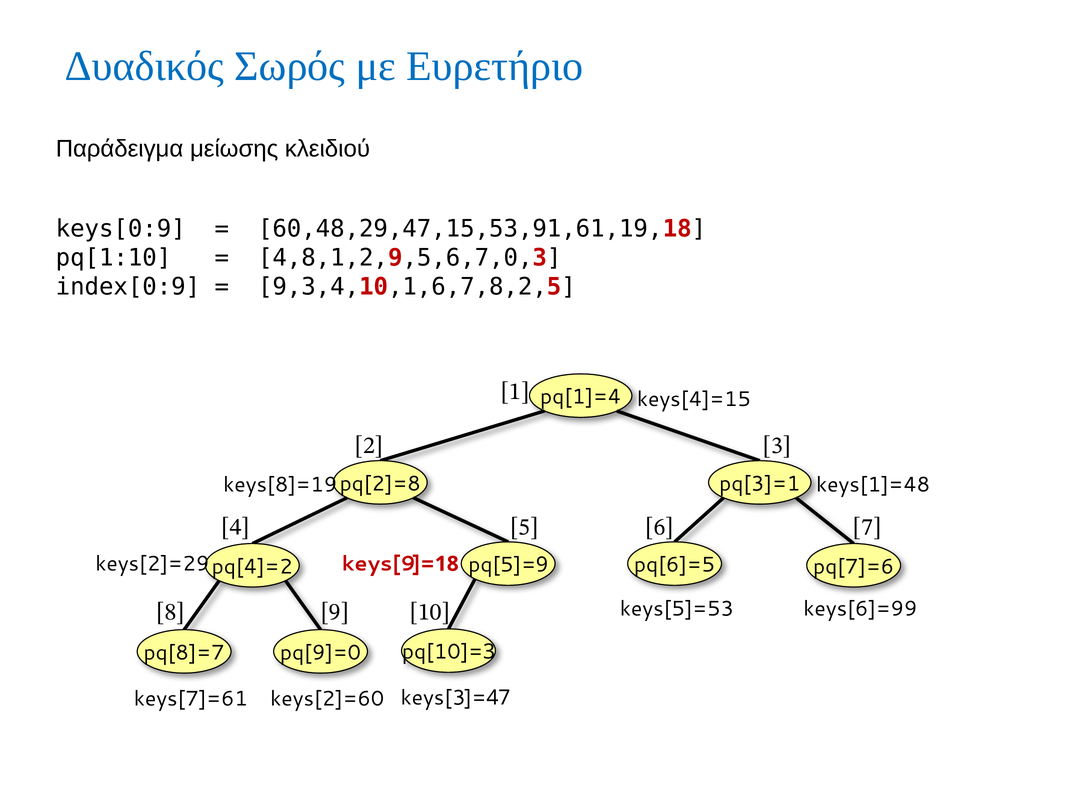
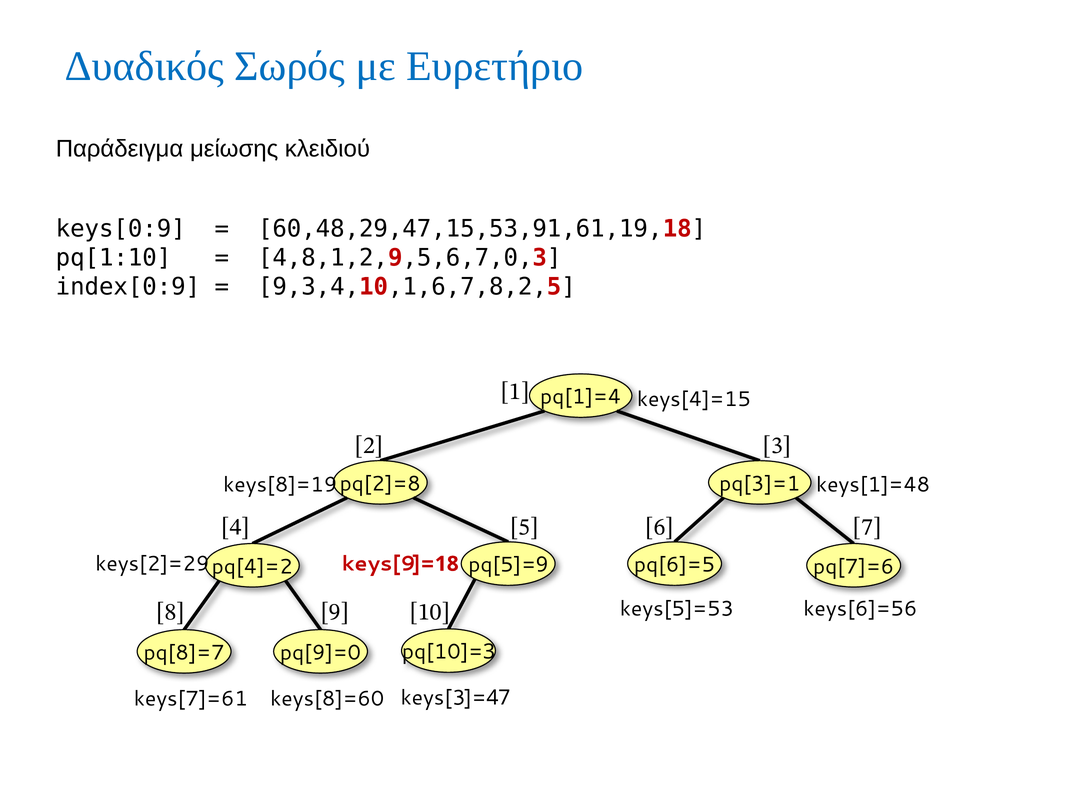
keys[6]=99: keys[6]=99 -> keys[6]=56 (860, 609)
keys[2]=60: keys[2]=60 -> keys[8]=60 (327, 699)
